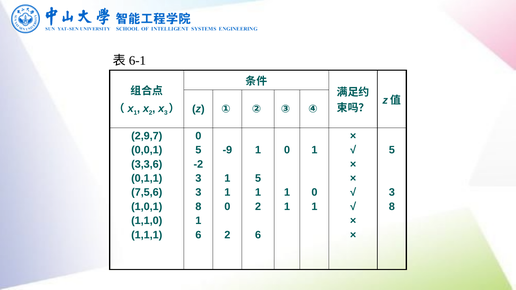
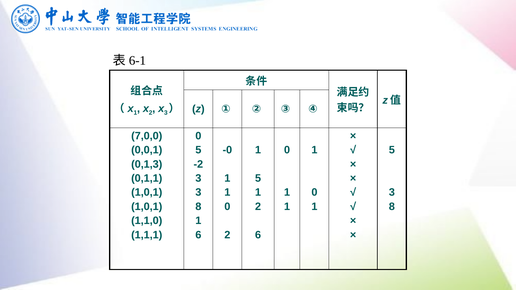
2,9,7: 2,9,7 -> 7,0,0 (147, 136)
-9: -9 -> -0 (227, 150)
3,3,6: 3,3,6 -> 0,1,3 (147, 164)
7,5,6: 7,5,6 -> 1,0,1 (147, 193)
